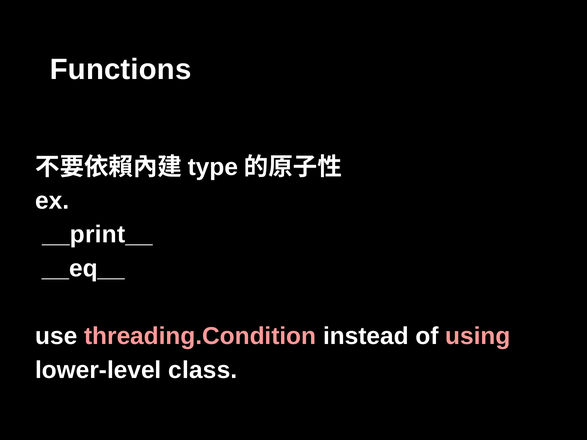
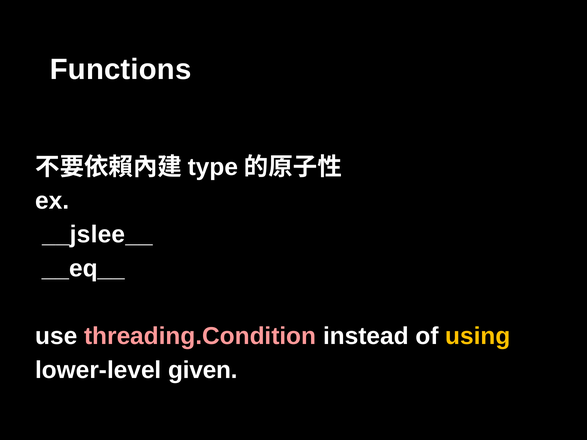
__print__: __print__ -> __jslee__ (98, 235)
using colour: pink -> yellow (478, 336)
class: class -> given (203, 370)
